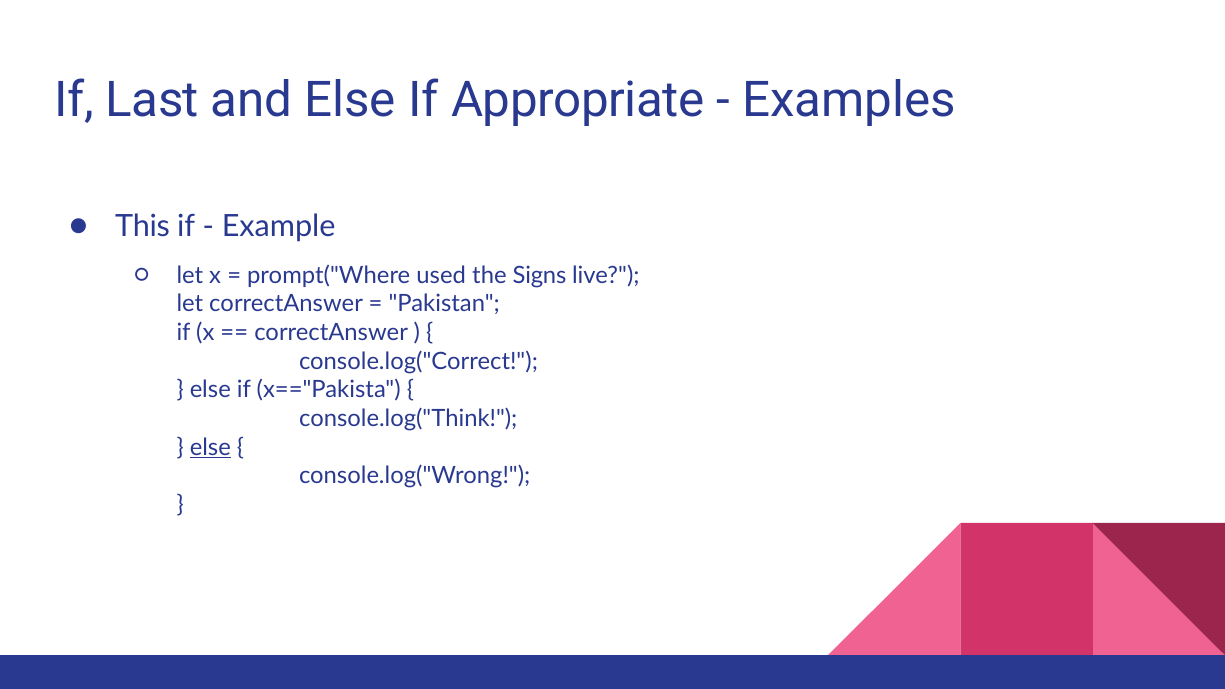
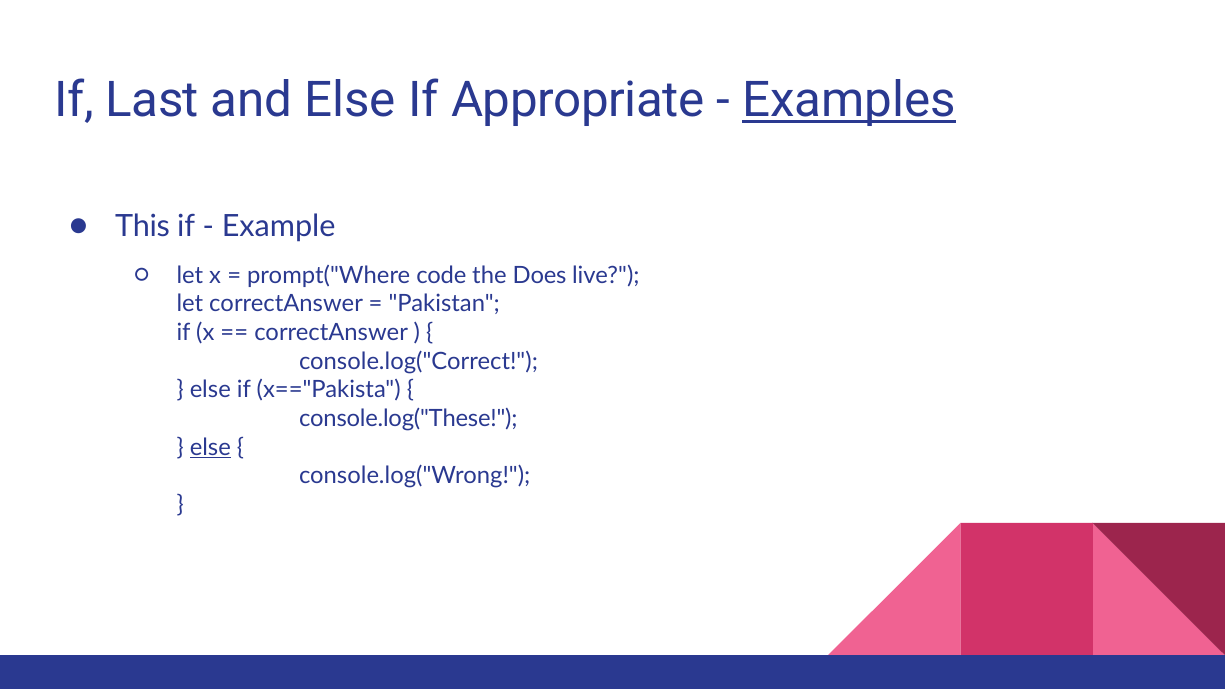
Examples underline: none -> present (849, 100)
used: used -> code (441, 275)
Signs: Signs -> Does (540, 275)
console.log("Think: console.log("Think -> console.log("These (408, 419)
